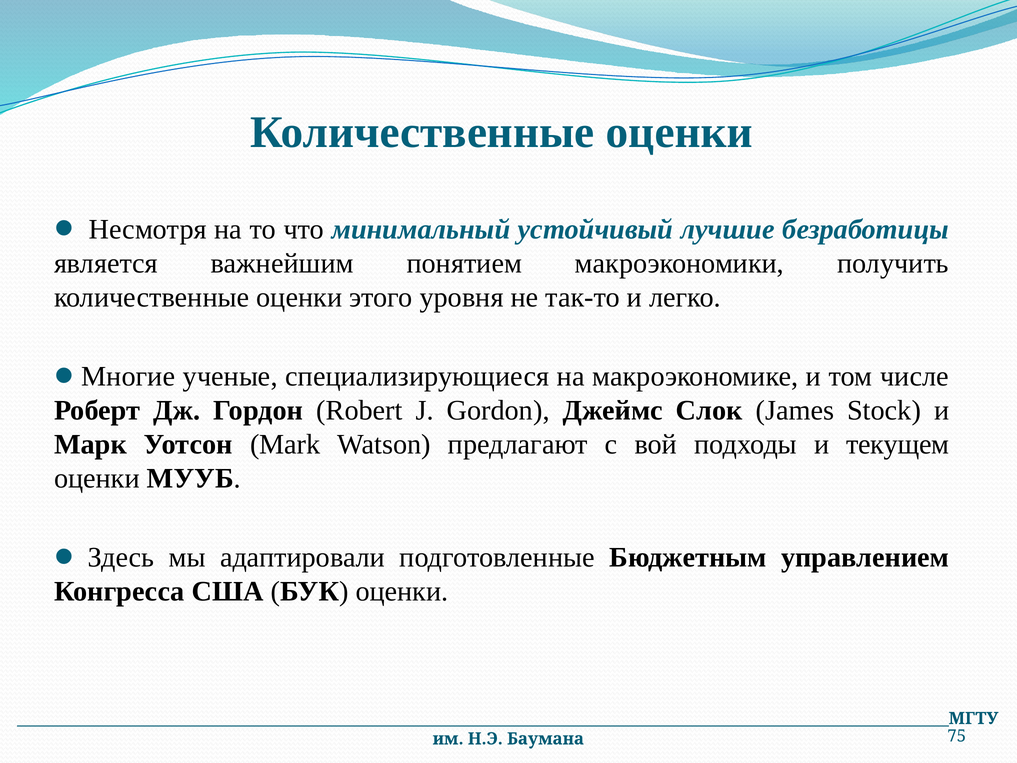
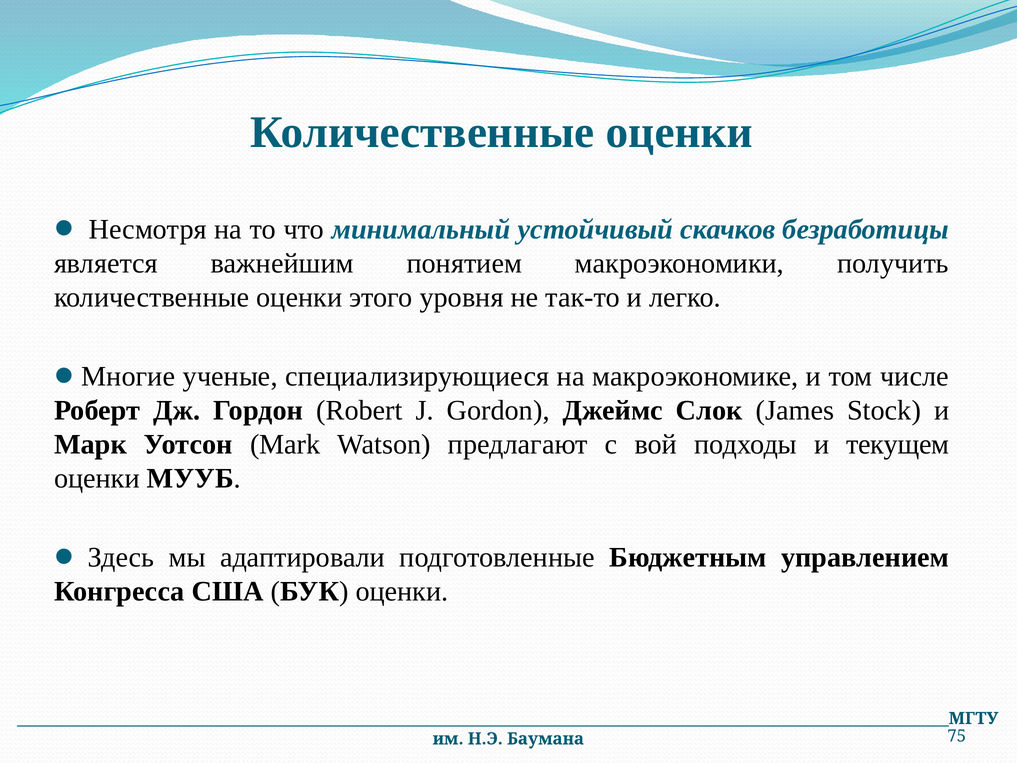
лучшие: лучшие -> скачков (728, 229)
